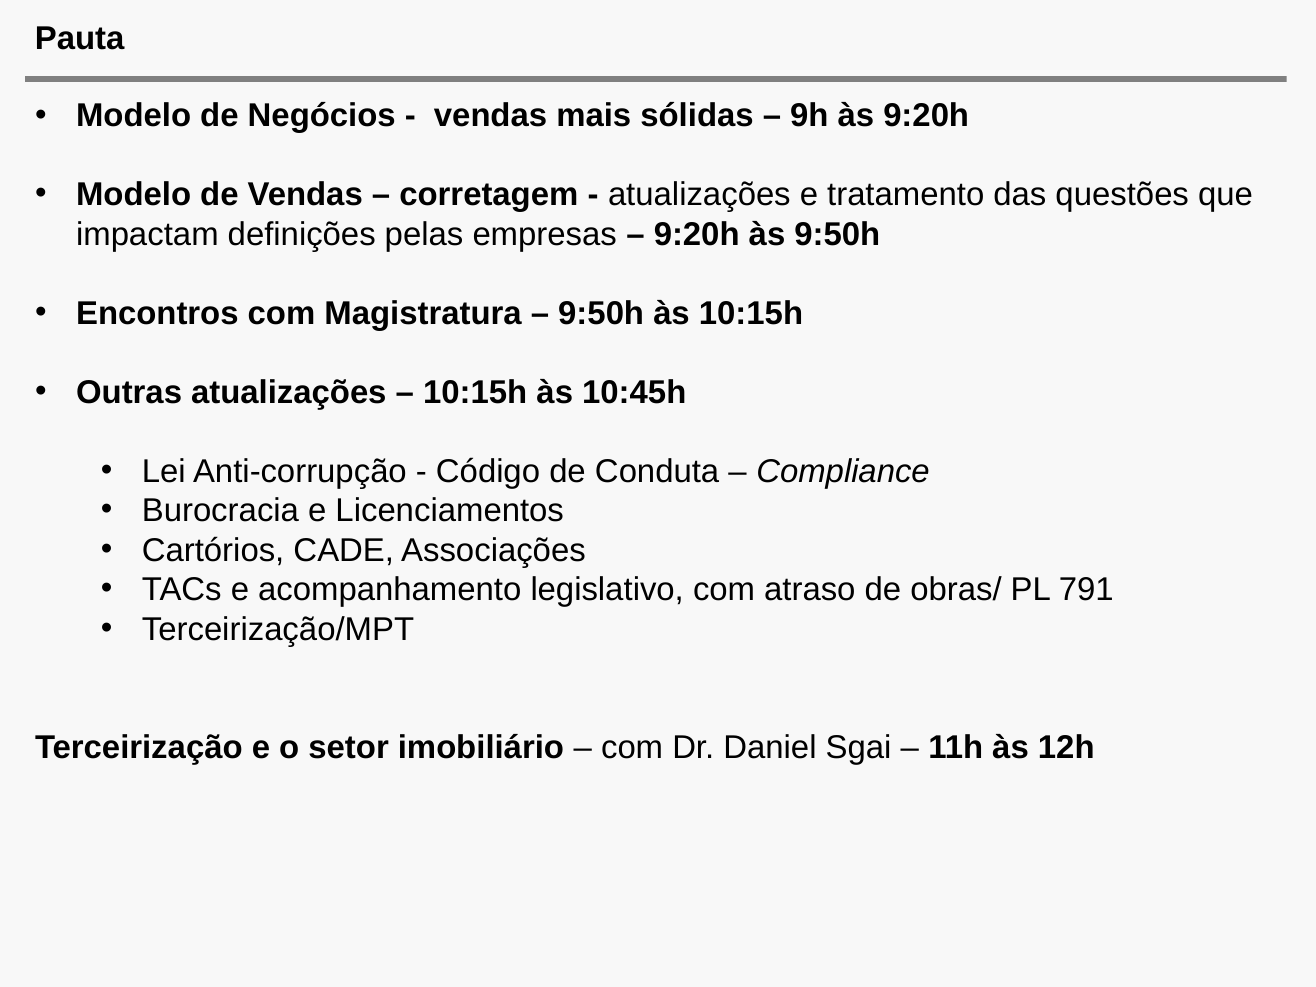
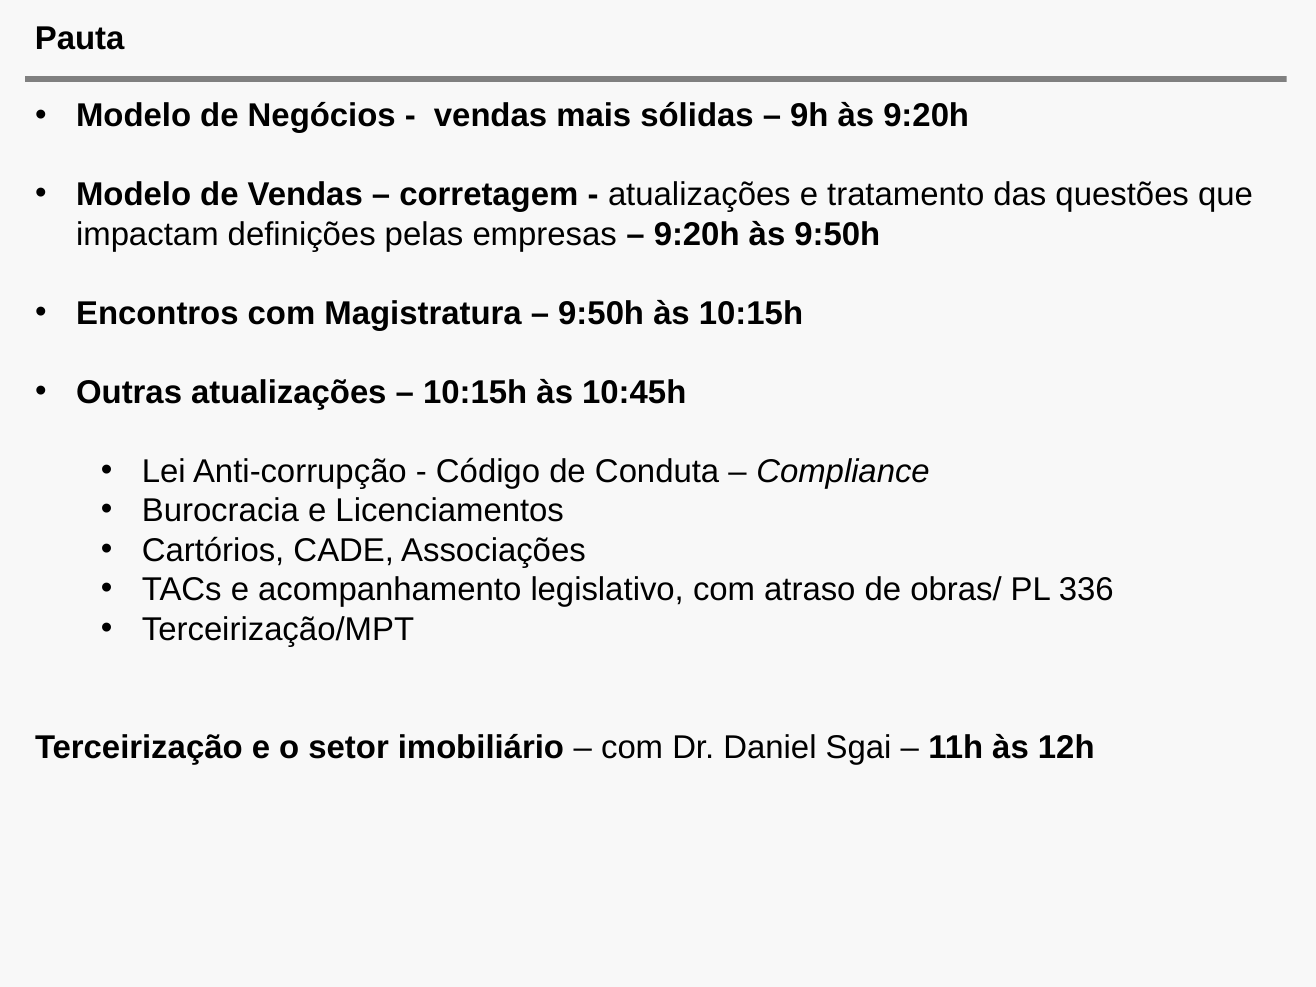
791: 791 -> 336 (1086, 590)
